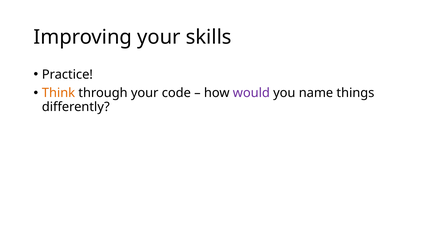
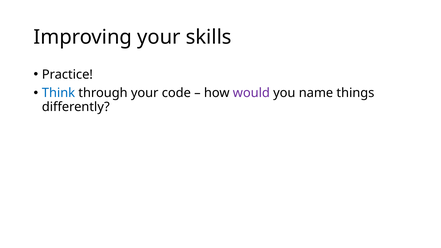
Think colour: orange -> blue (58, 93)
